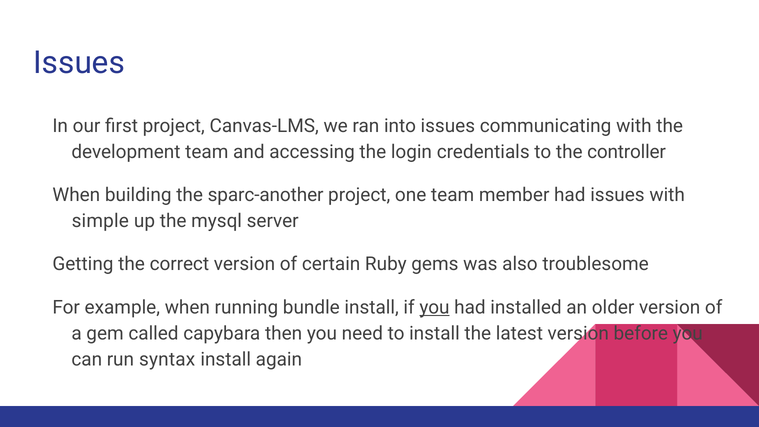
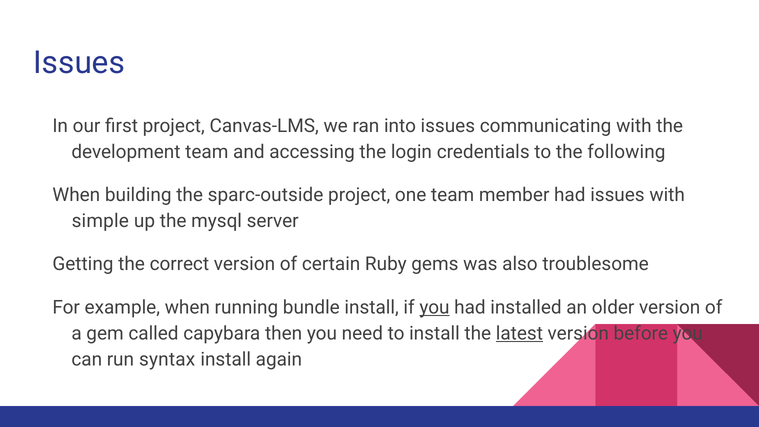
controller: controller -> following (626, 152)
sparc-another: sparc-another -> sparc-outside (266, 195)
latest underline: none -> present (519, 333)
